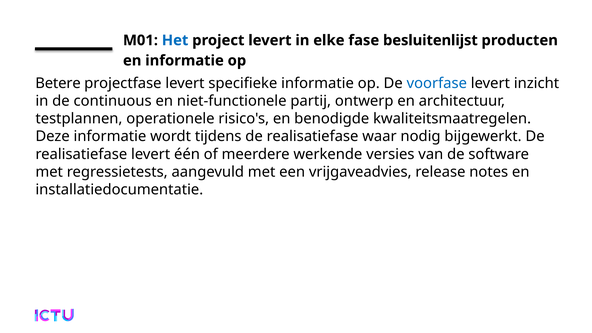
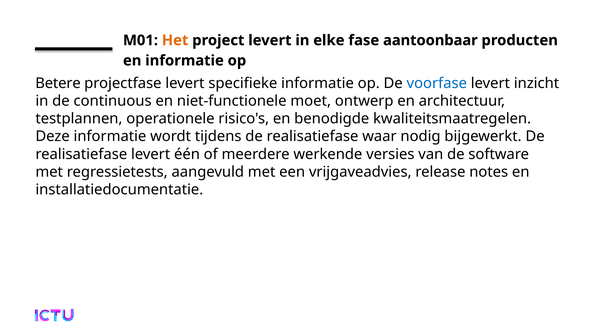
Het colour: blue -> orange (175, 40)
besluitenlijst: besluitenlijst -> aantoonbaar (430, 40)
partij: partij -> moet (311, 101)
